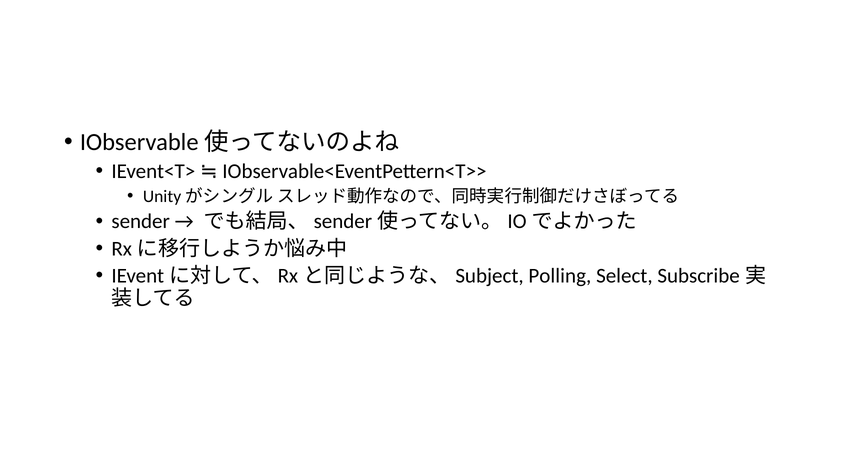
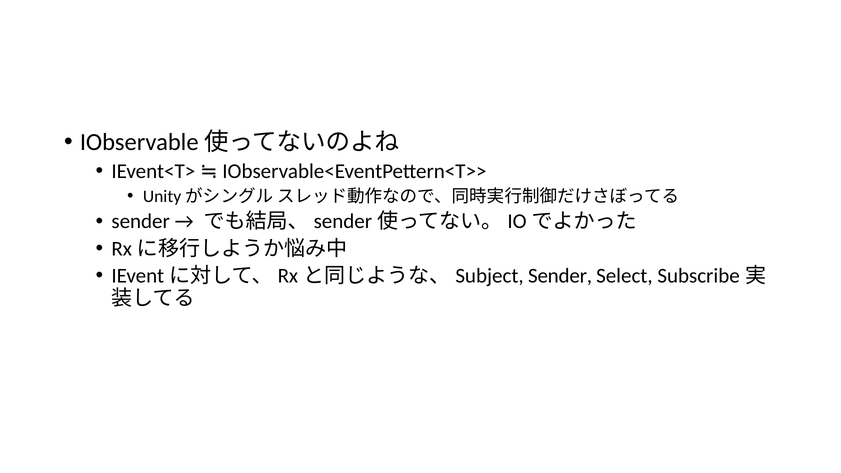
Polling: Polling -> Sender (560, 276)
